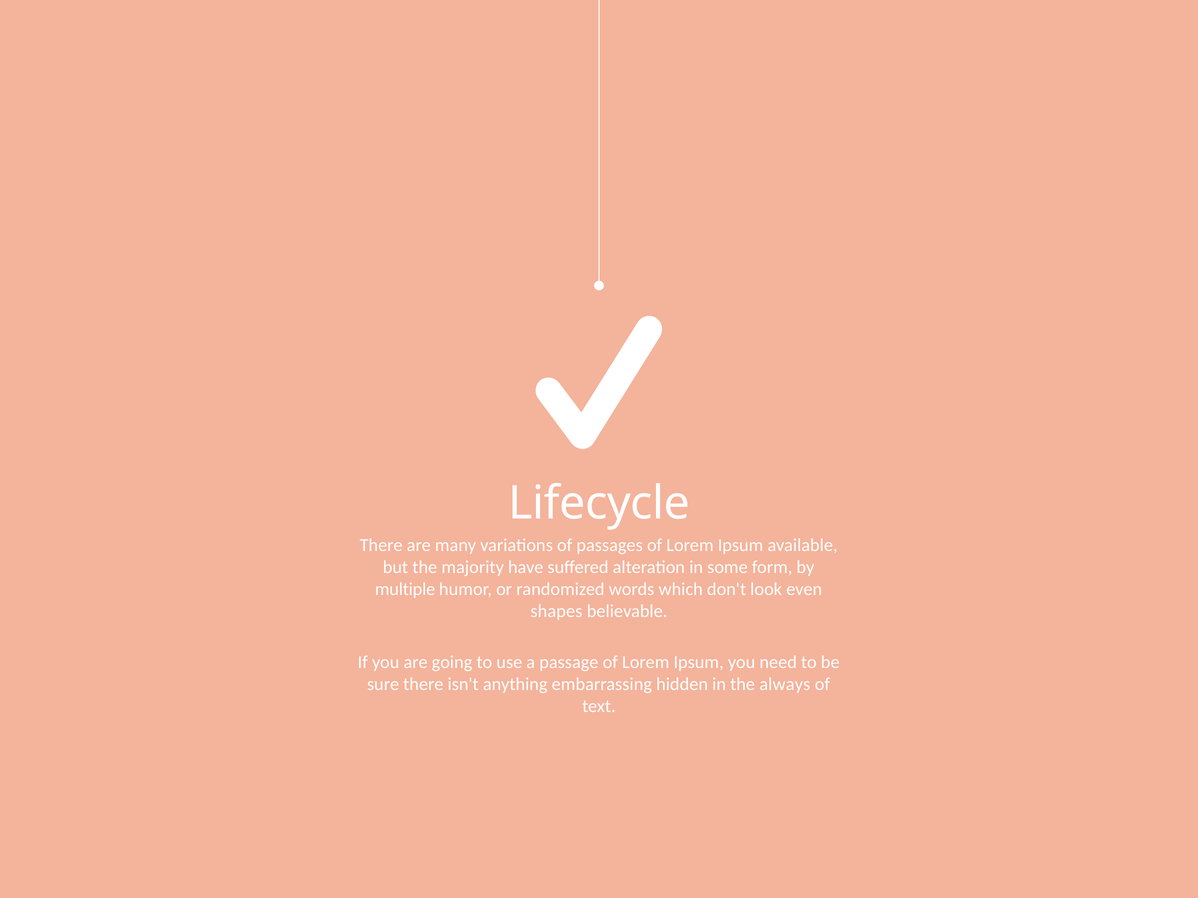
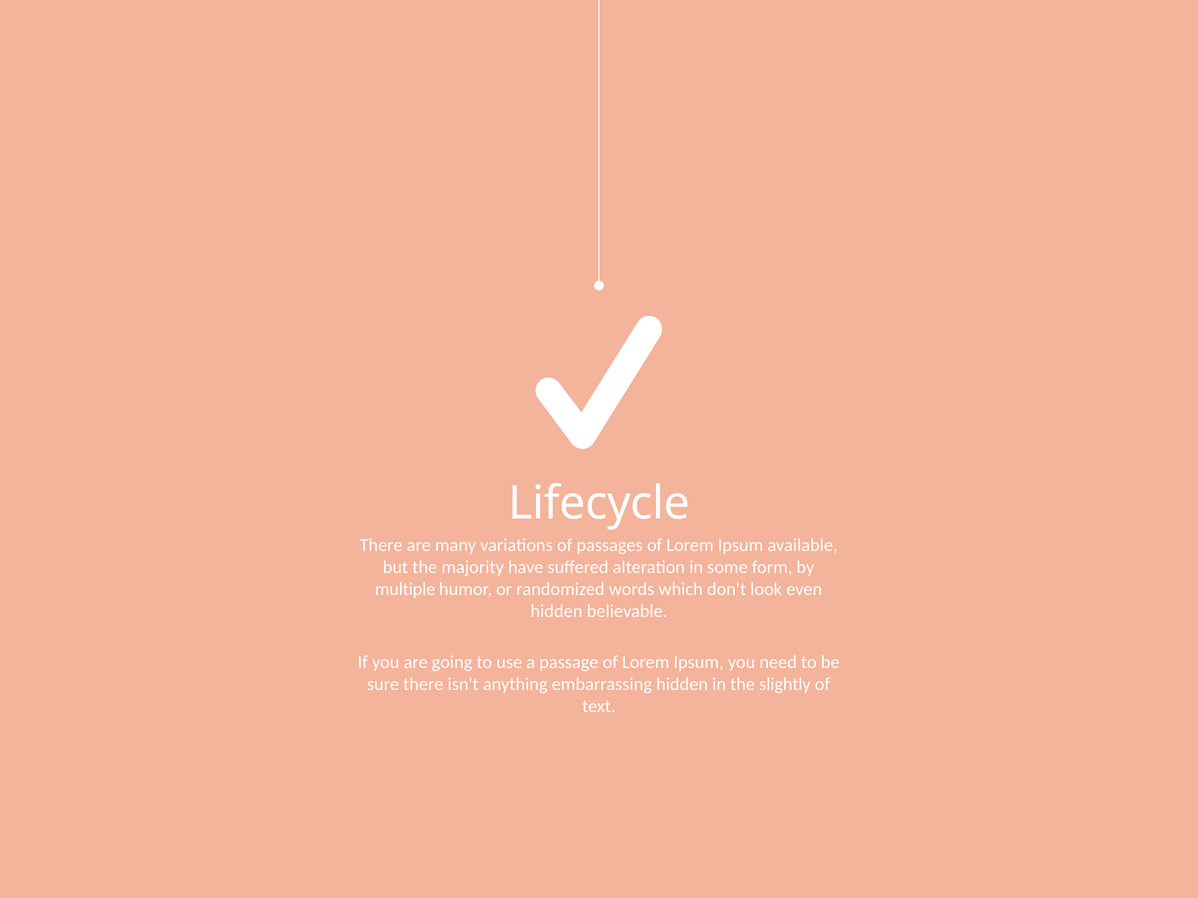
shapes: shapes -> hidden (556, 611)
always: always -> slightly (785, 685)
